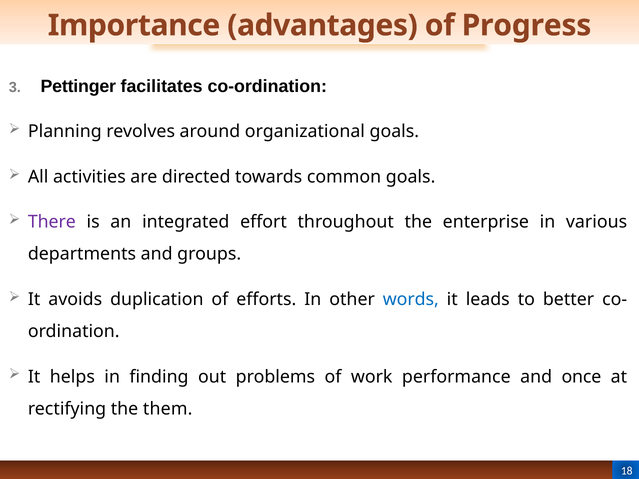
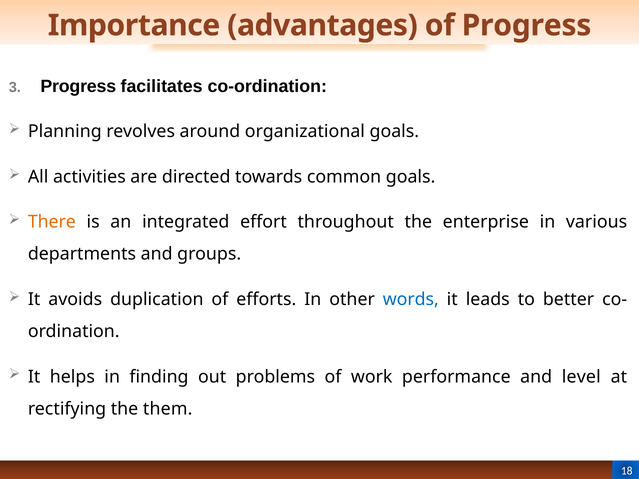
Pettinger: Pettinger -> Progress (78, 86)
There colour: purple -> orange (52, 222)
once: once -> level (581, 377)
